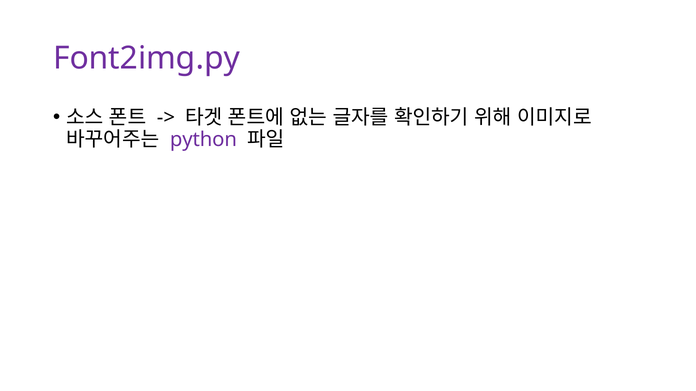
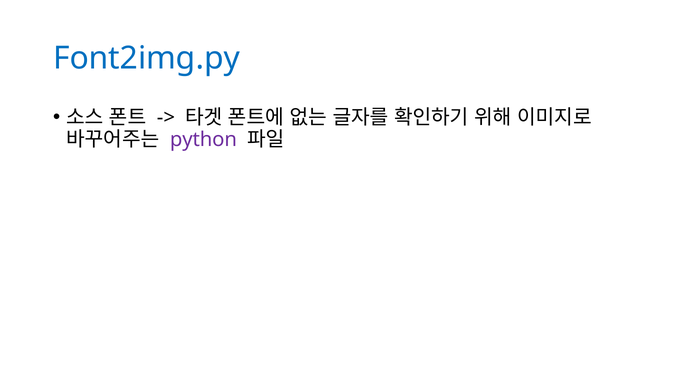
Font2img.py colour: purple -> blue (146, 58)
